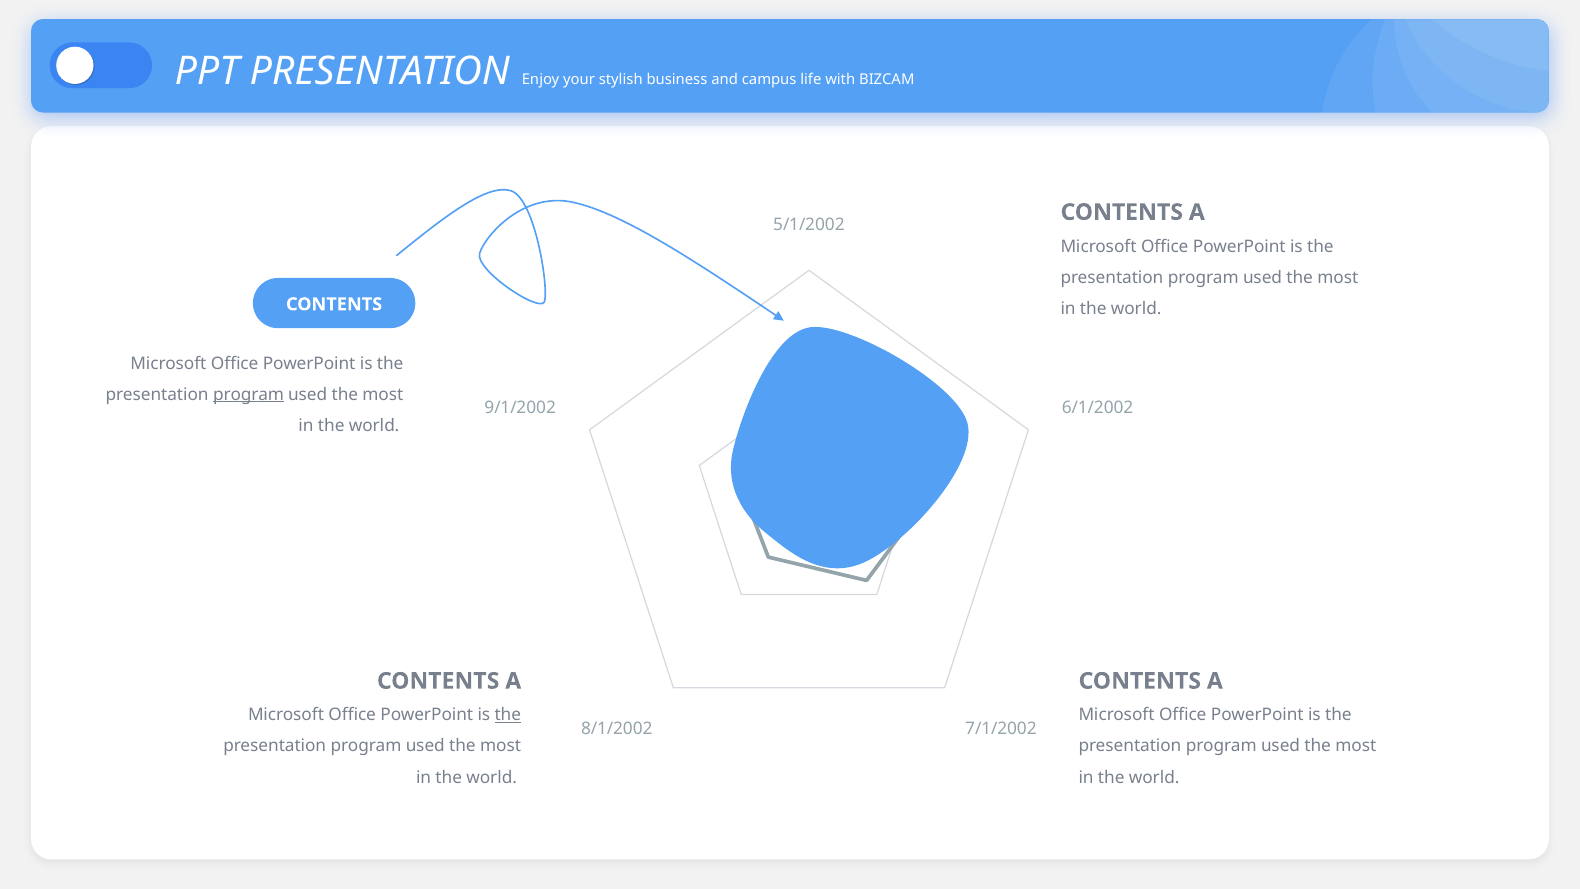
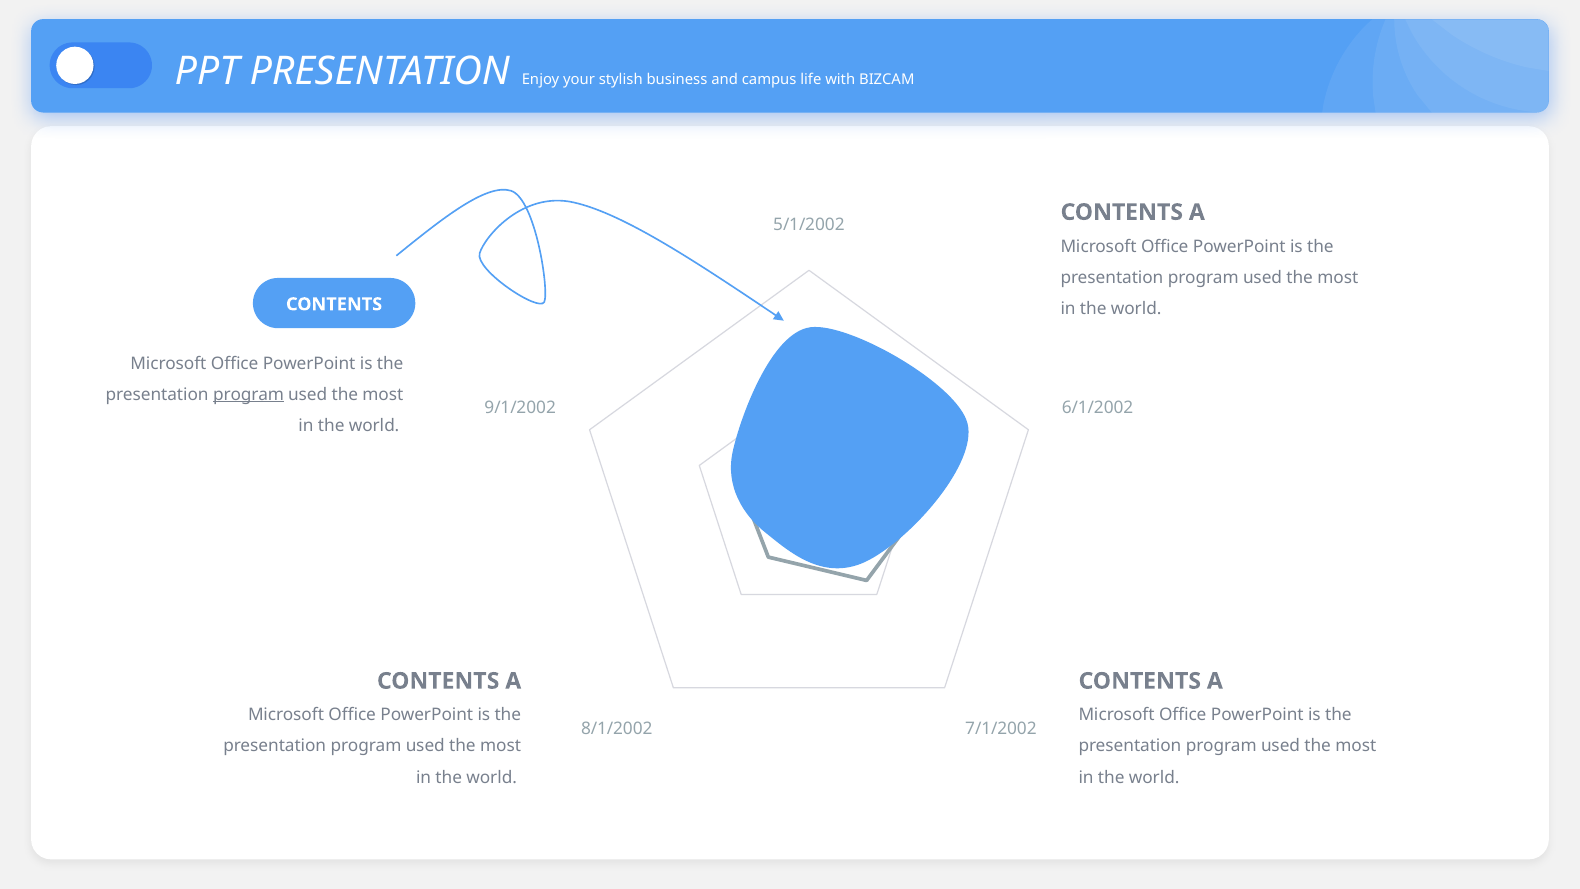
the underline: present -> none (508, 715)
